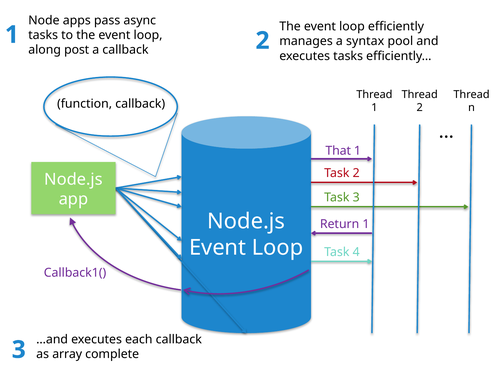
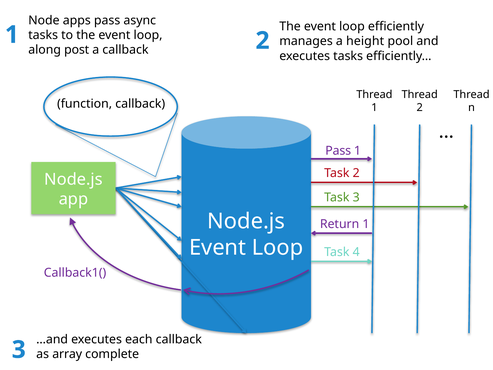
syntax: syntax -> height (365, 41)
That: That -> Pass (338, 151)
